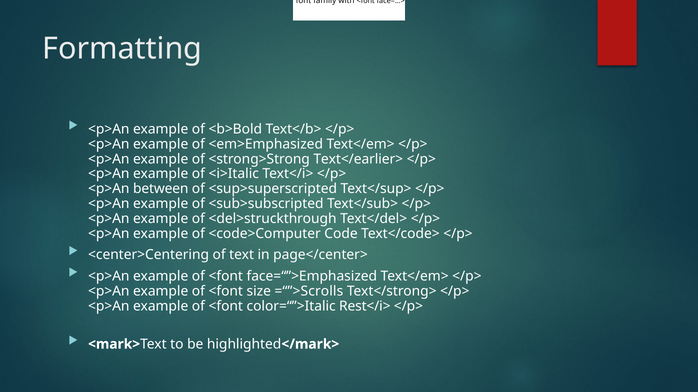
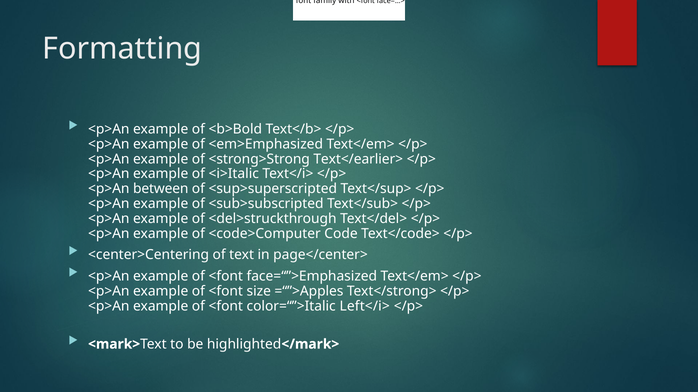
=“”>Scrolls: =“”>Scrolls -> =“”>Apples (309, 292)
Rest</i>: Rest</i> -> Left</i> (365, 307)
